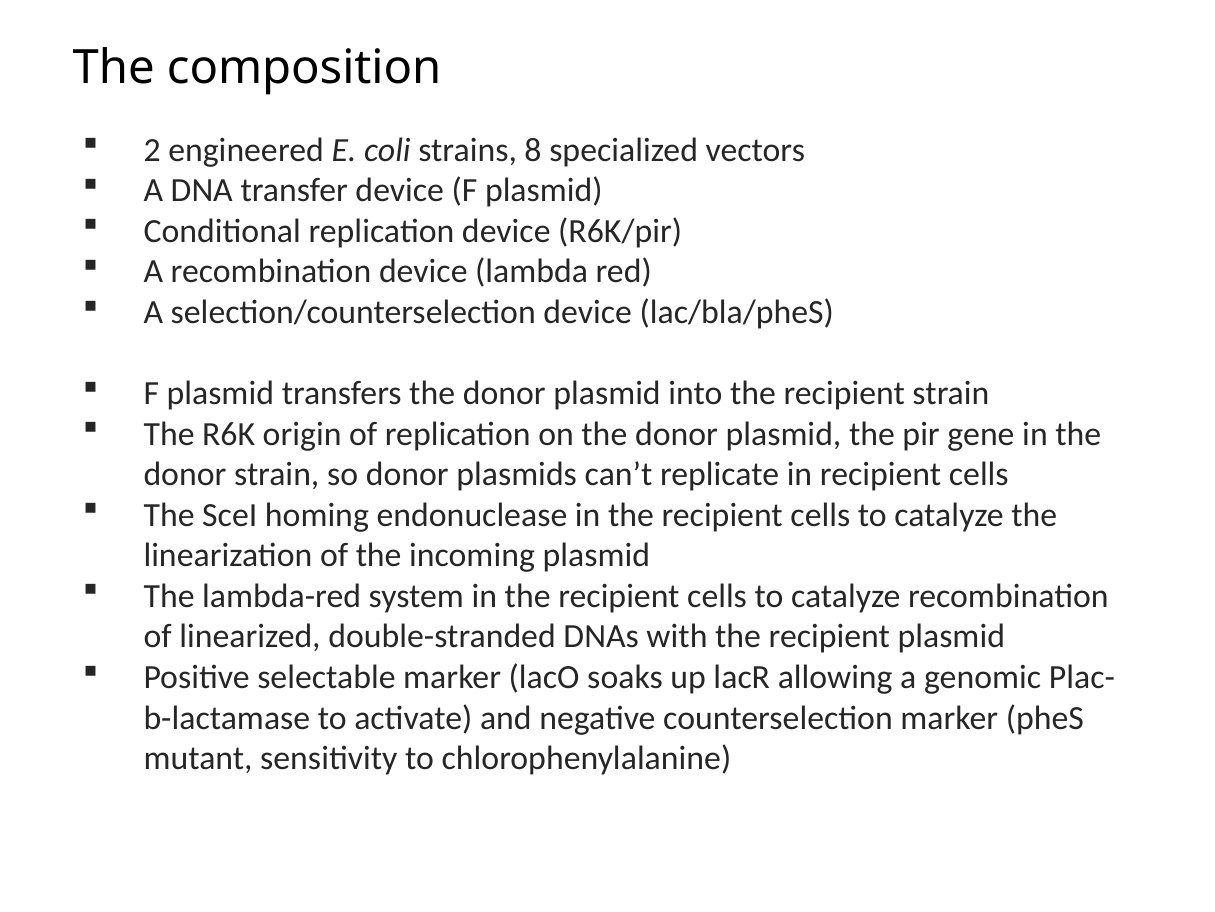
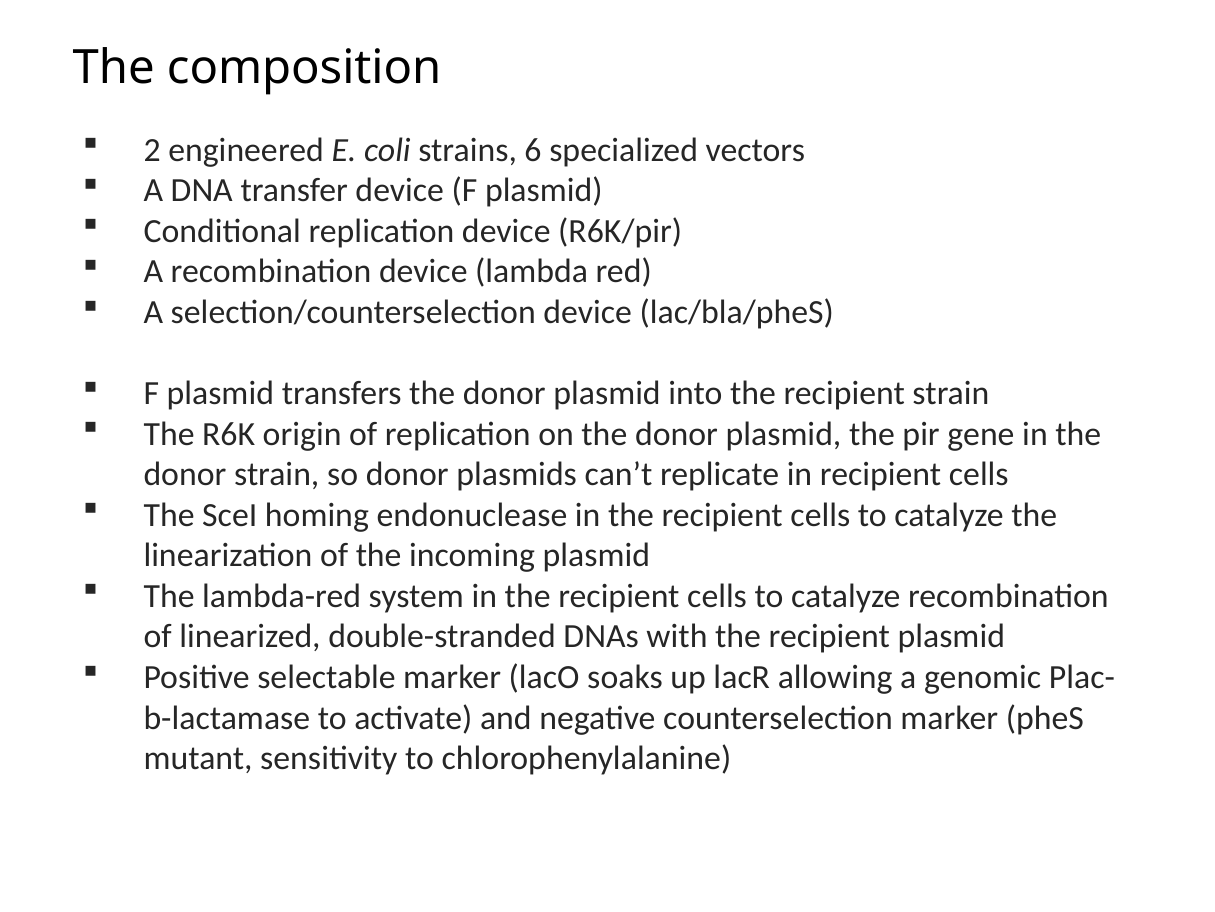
8: 8 -> 6 (533, 150)
